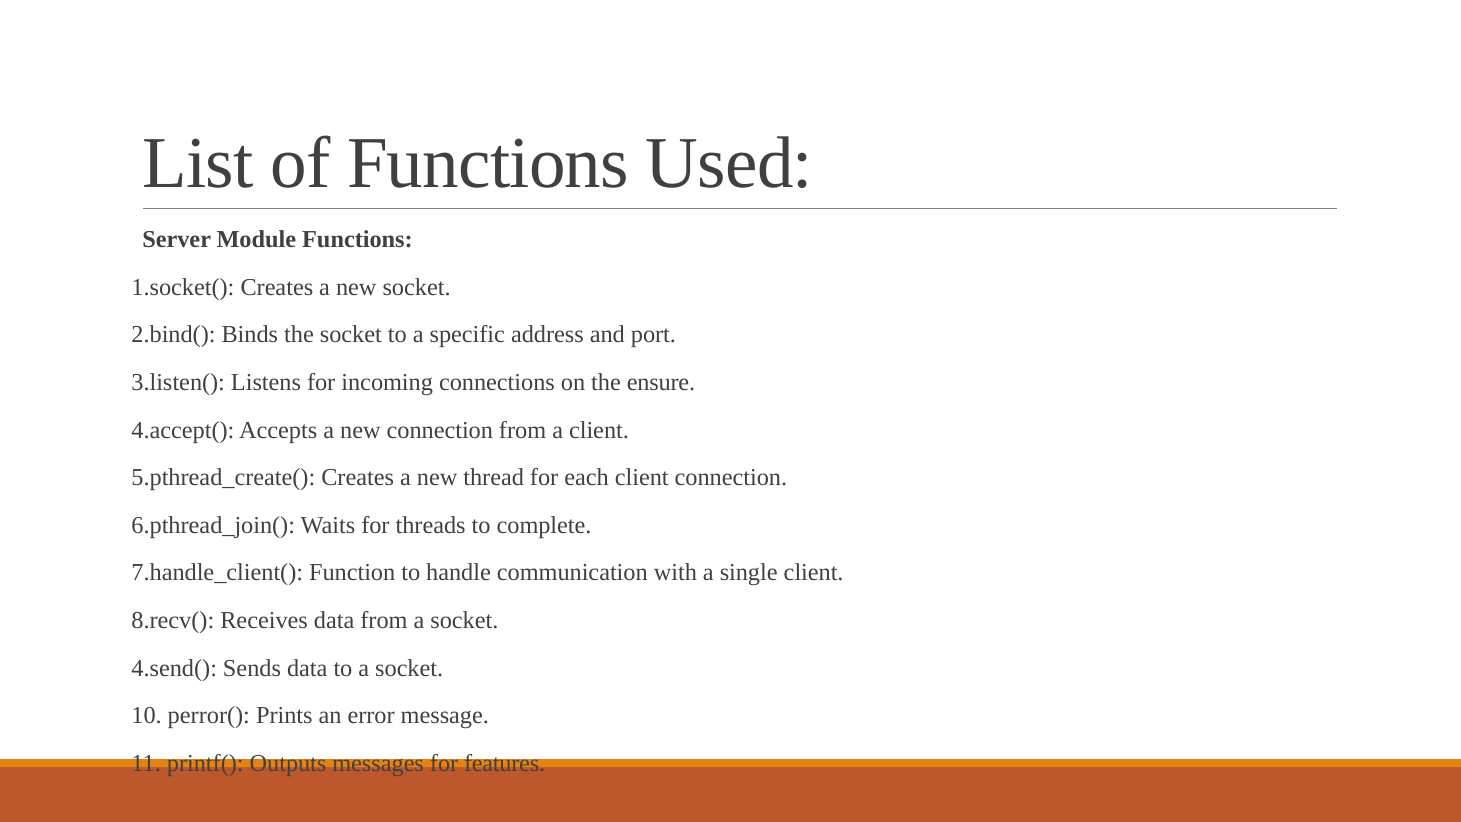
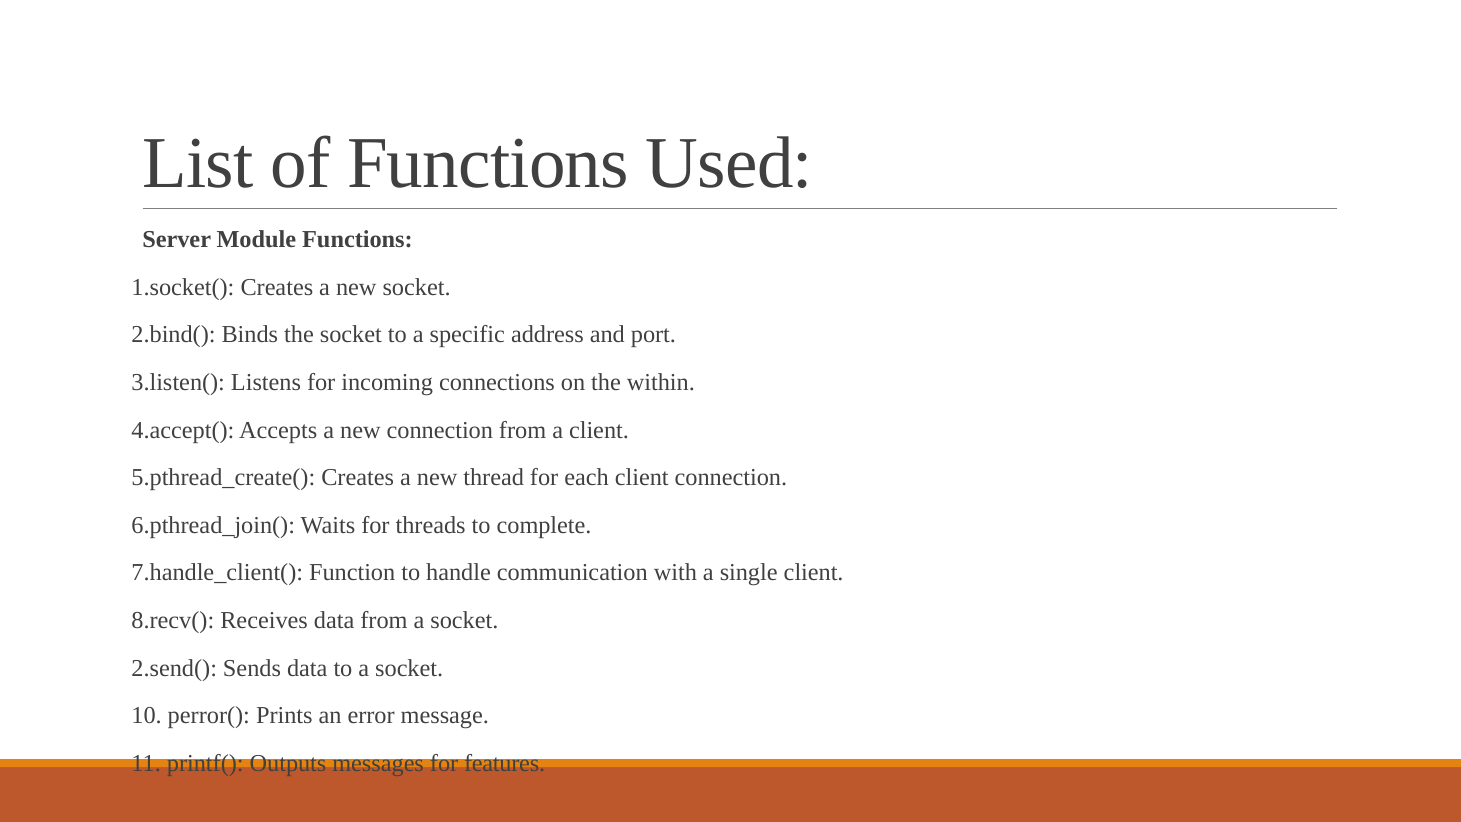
ensure: ensure -> within (661, 382)
4.send(: 4.send( -> 2.send( (174, 668)
